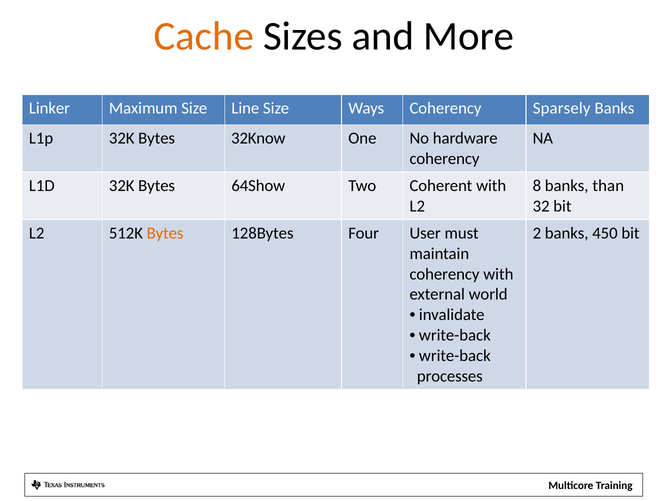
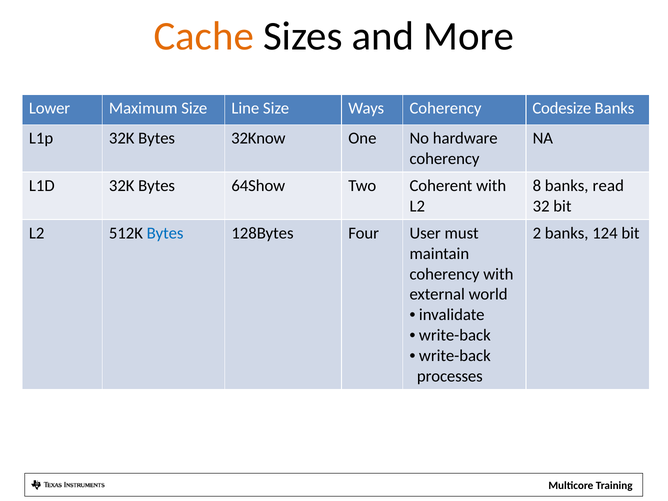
Linker: Linker -> Lower (50, 108)
Sparsely: Sparsely -> Codesize (562, 108)
than: than -> read (608, 186)
Bytes colour: orange -> blue (165, 233)
450: 450 -> 124 (605, 233)
